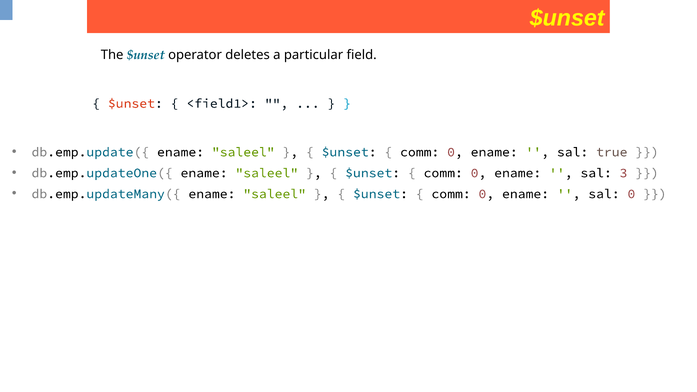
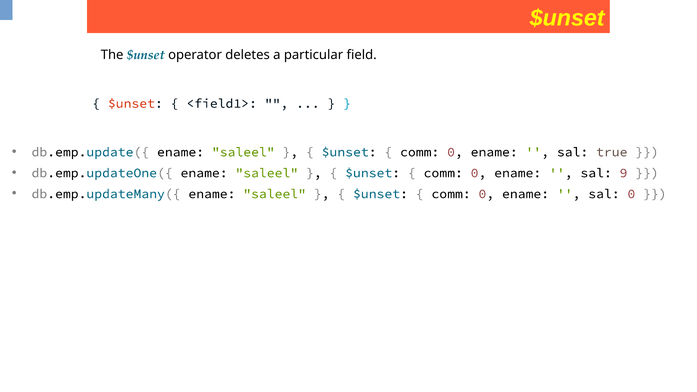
3: 3 -> 9 (624, 173)
